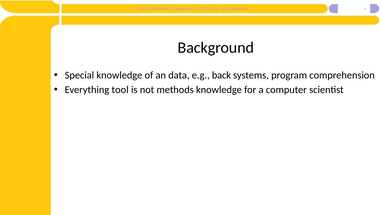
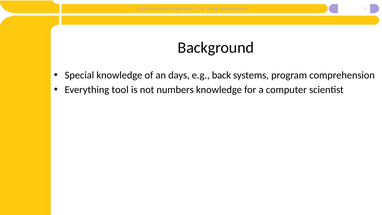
data: data -> days (179, 75)
methods: methods -> numbers (175, 90)
